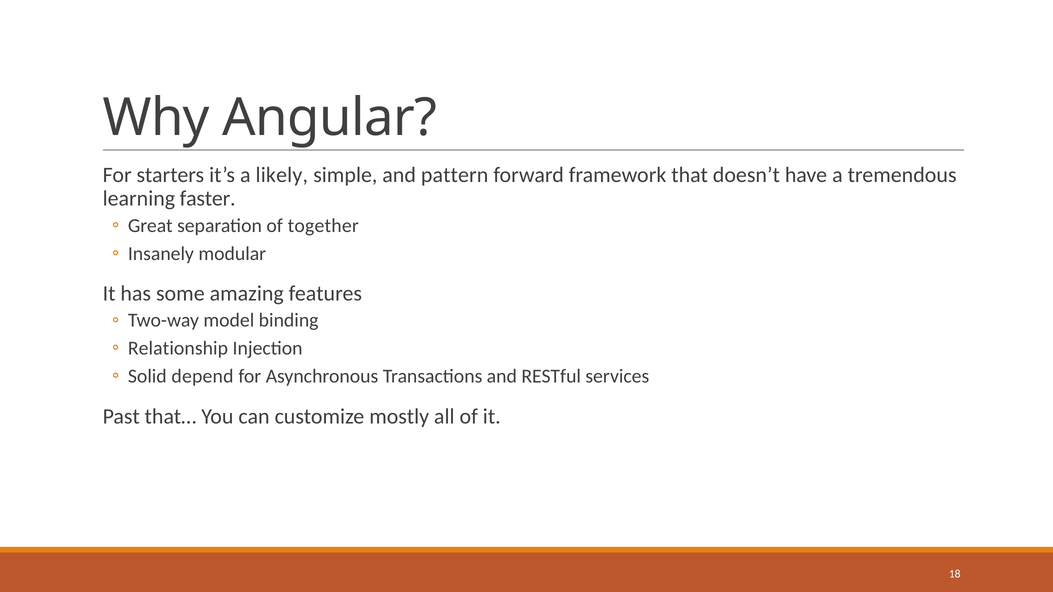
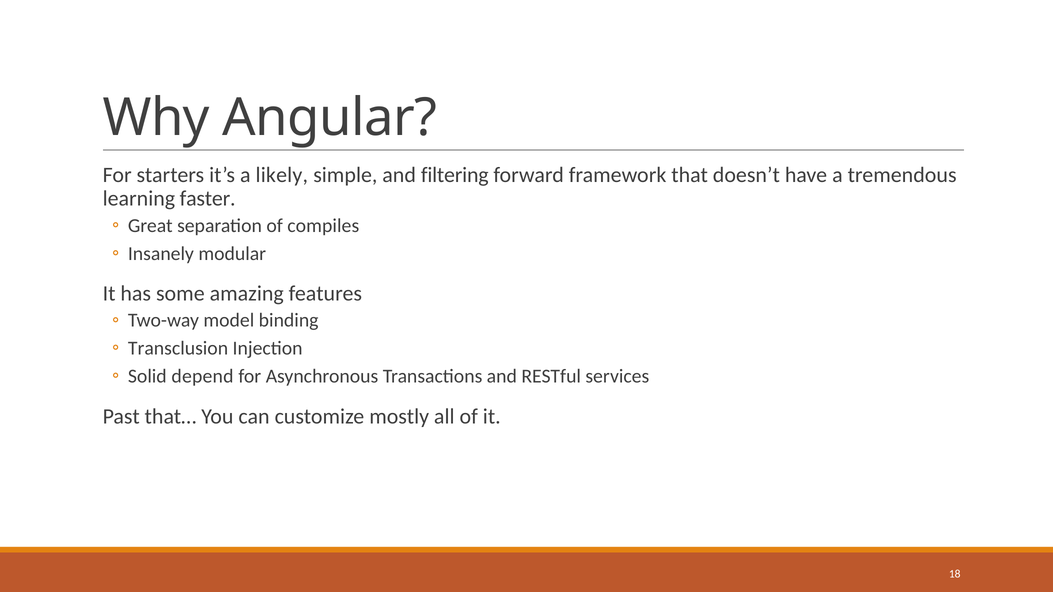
pattern: pattern -> filtering (455, 175)
together: together -> compiles (323, 226)
Relationship: Relationship -> Transclusion (178, 349)
